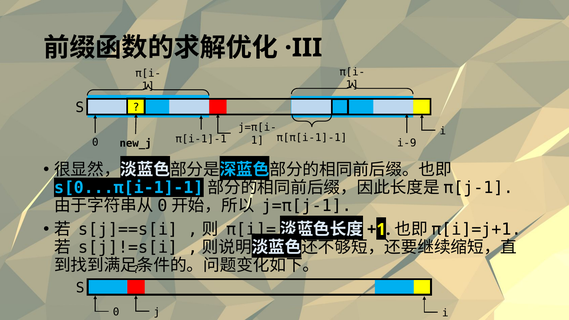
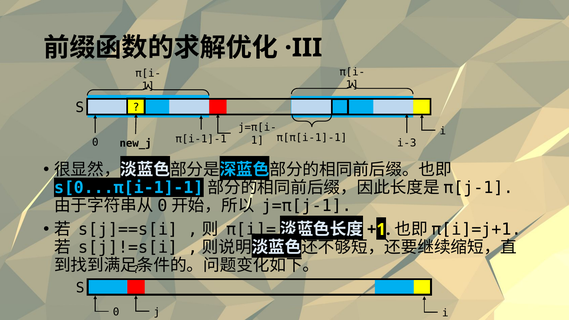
i-9: i-9 -> i-3 (407, 143)
